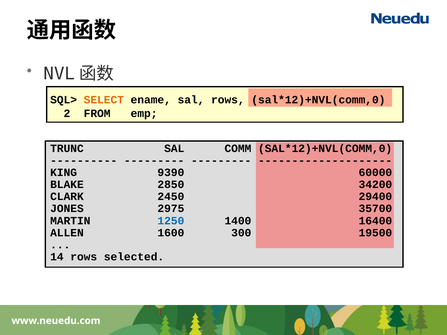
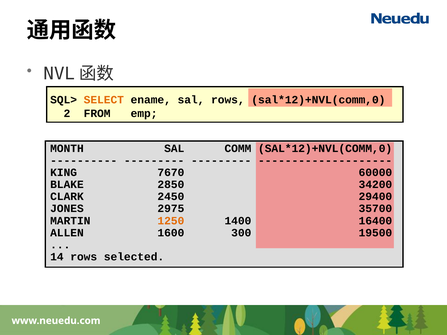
TRUNC: TRUNC -> MONTH (67, 148)
9390: 9390 -> 7670 (171, 173)
1250 colour: blue -> orange (171, 221)
